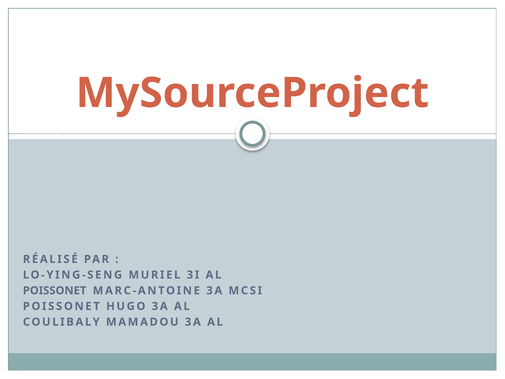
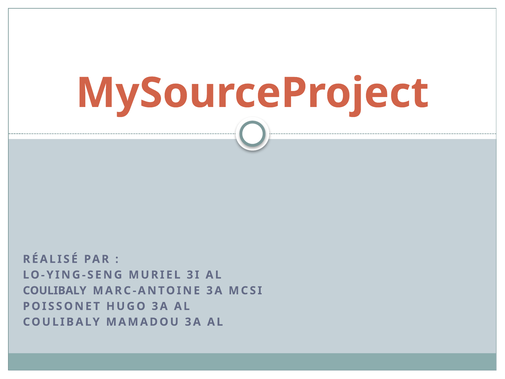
POISSONET: POISSONET -> COULIBALY (55, 290)
